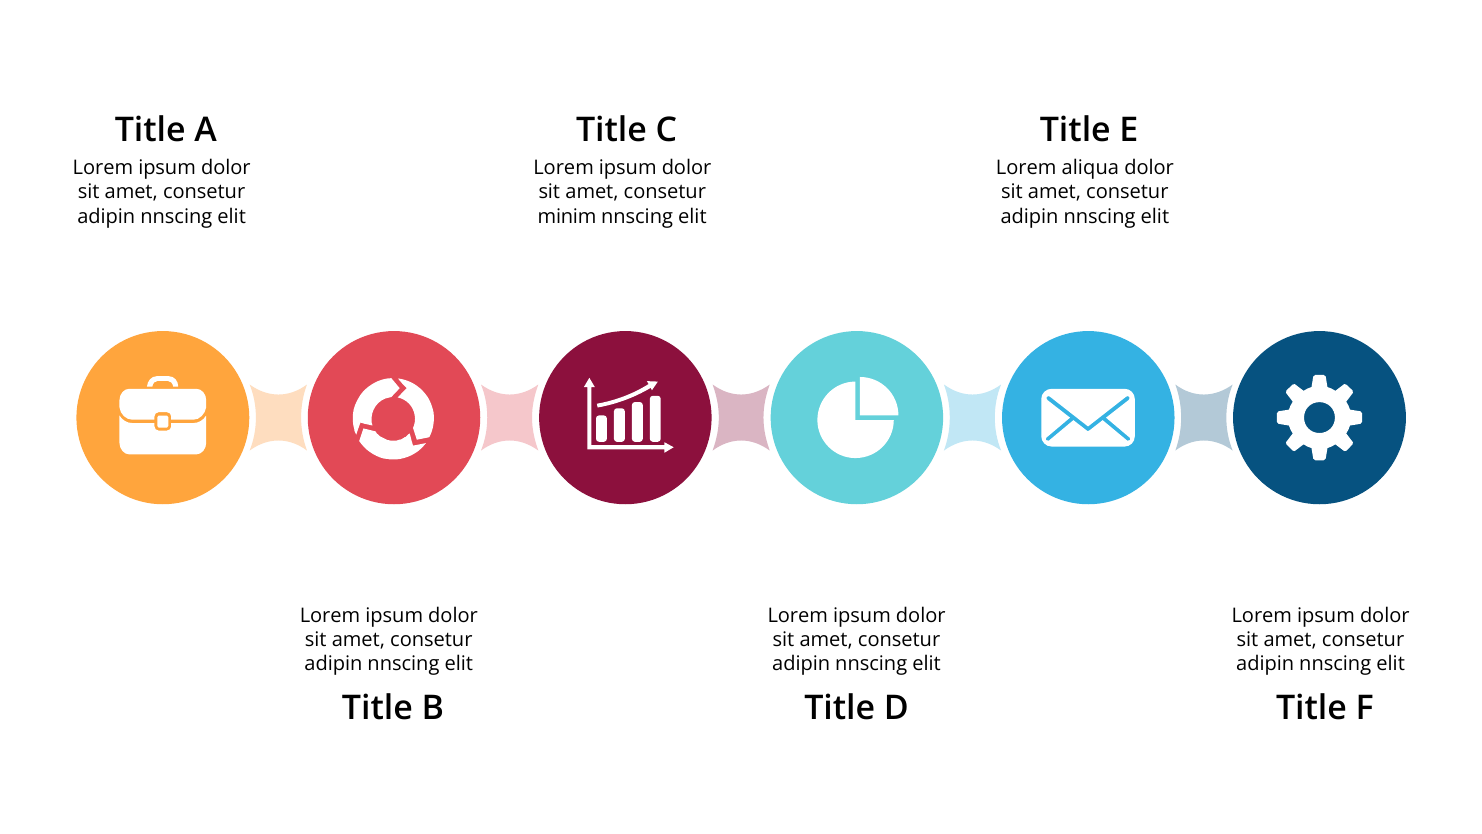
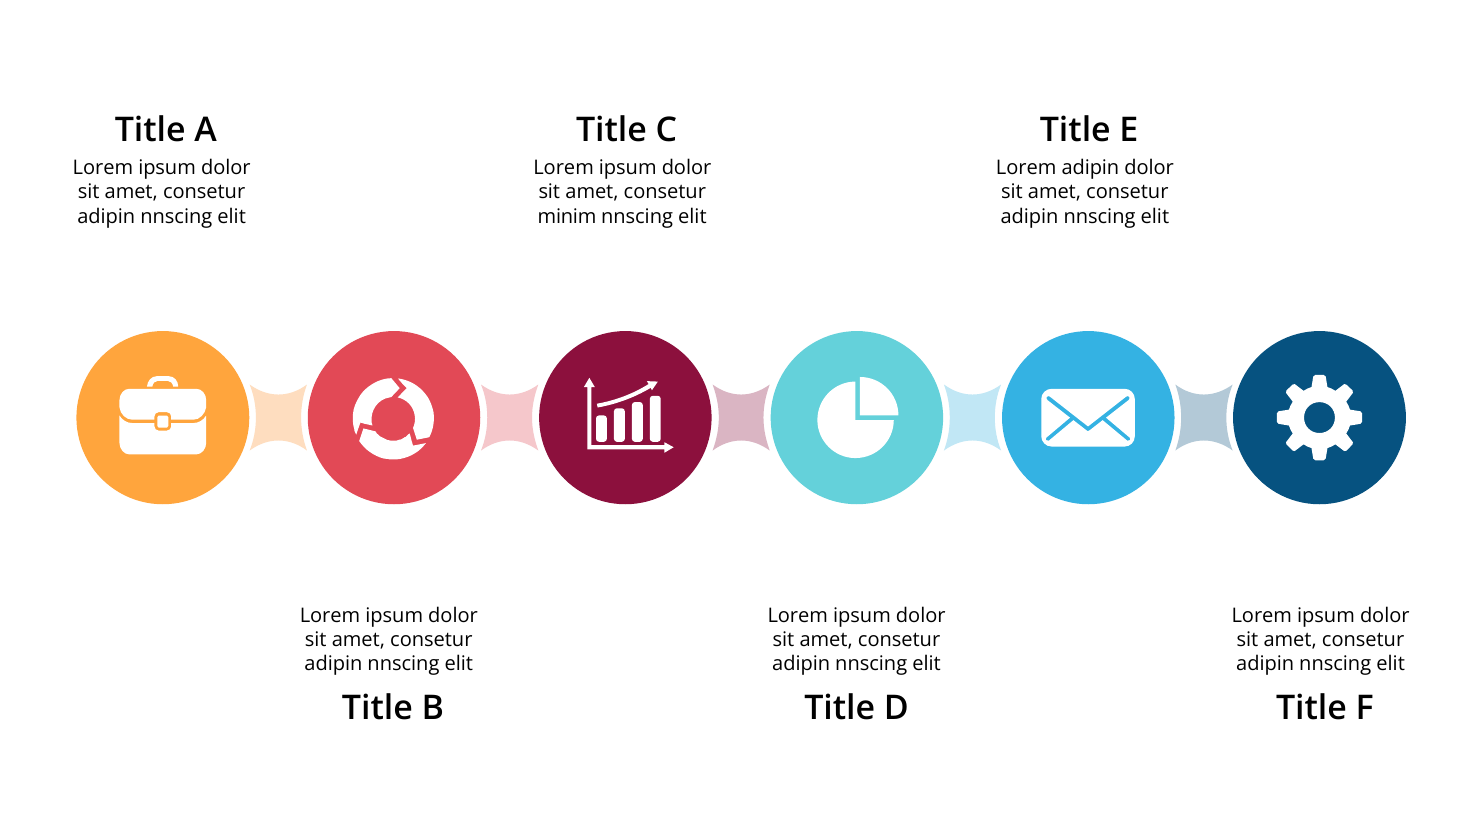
Lorem aliqua: aliqua -> adipin (1090, 168)
